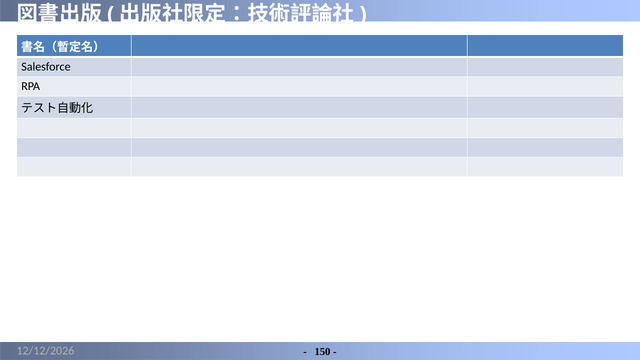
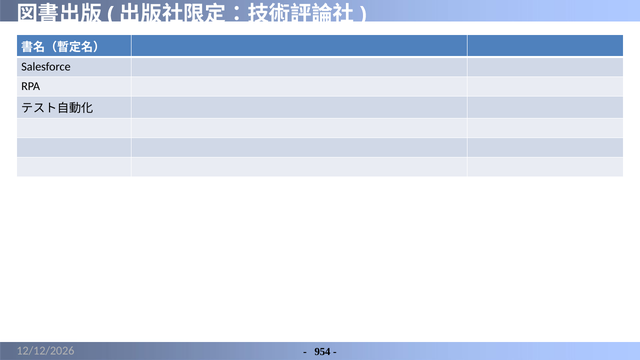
150: 150 -> 954 (322, 352)
